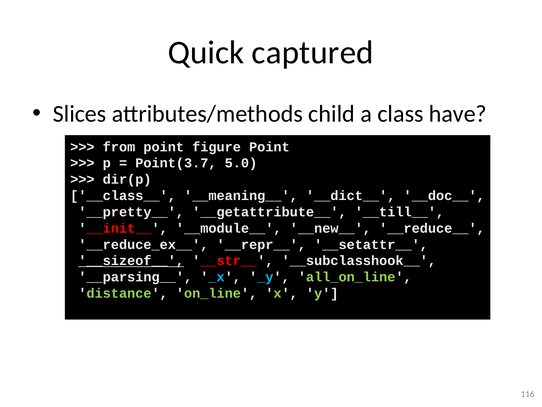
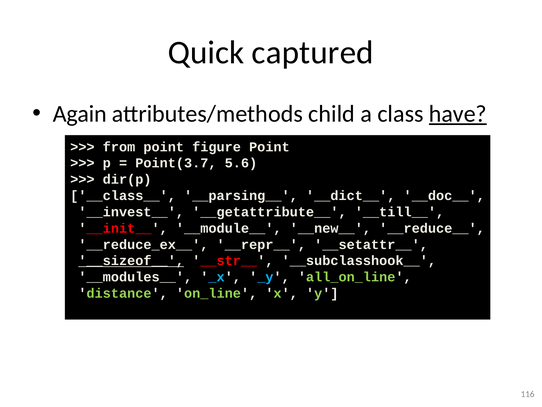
Slices: Slices -> Again (80, 114)
have underline: none -> present (458, 114)
5.0: 5.0 -> 5.6 (241, 163)
__meaning__: __meaning__ -> __parsing__ (241, 195)
__pretty__: __pretty__ -> __invest__ (131, 212)
__parsing__: __parsing__ -> __modules__ (135, 277)
